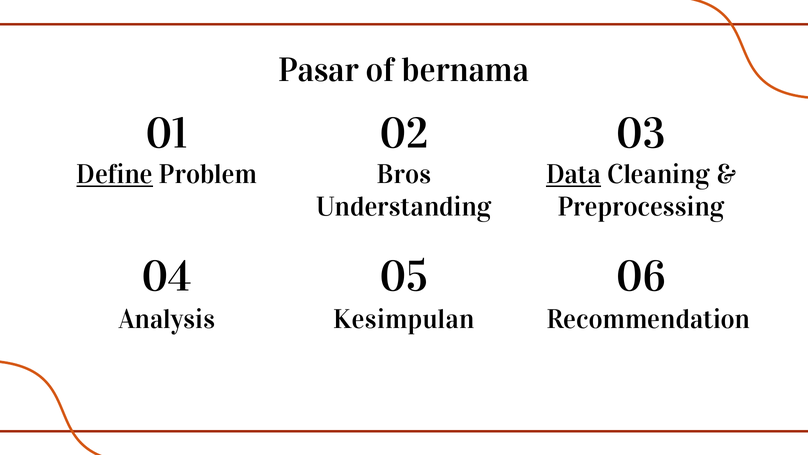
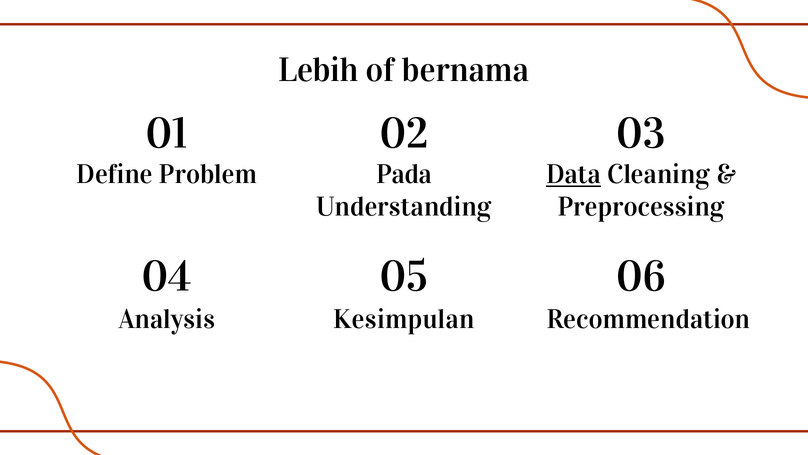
Pasar: Pasar -> Lebih (319, 70)
Define underline: present -> none (115, 174)
Bros: Bros -> Pada (404, 174)
